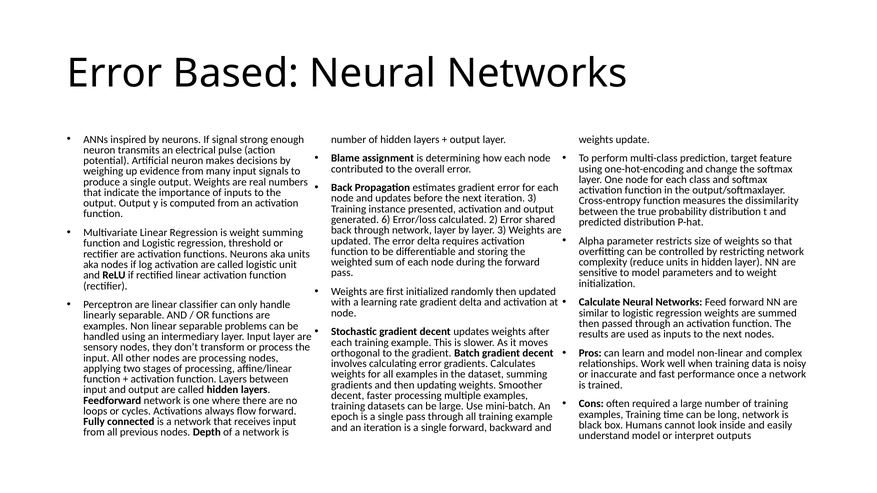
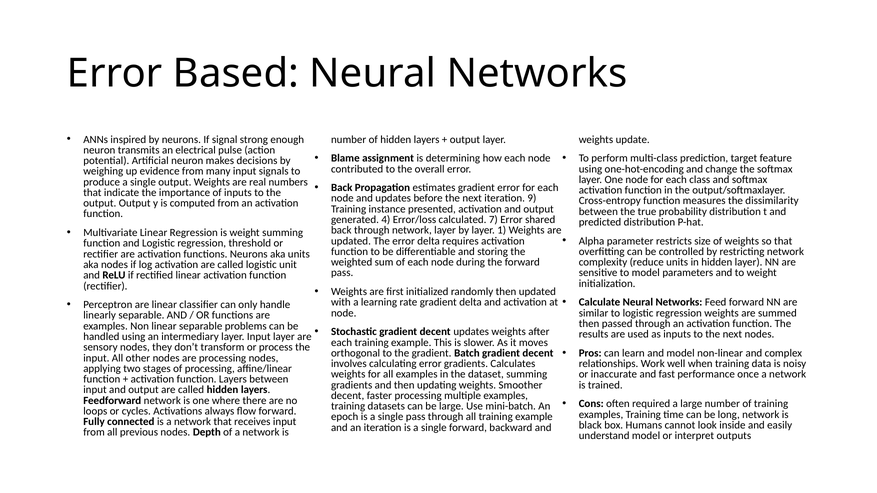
iteration 3: 3 -> 9 (532, 198)
6: 6 -> 4 (386, 220)
2: 2 -> 7 (493, 220)
layer 3: 3 -> 1 (502, 230)
